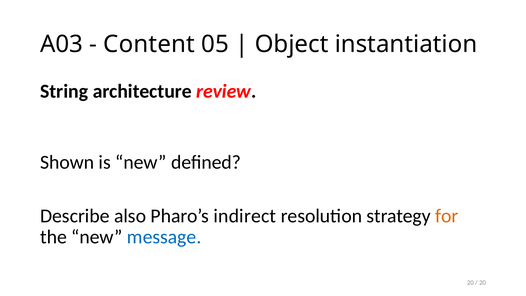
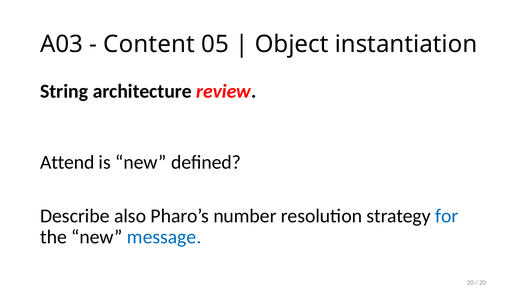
Shown: Shown -> Attend (67, 162)
indirect: indirect -> number (245, 216)
for colour: orange -> blue (447, 216)
